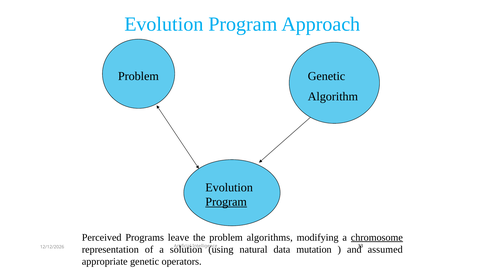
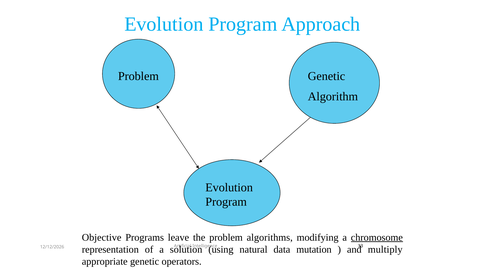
Program underline: present -> none (226, 202)
Perceived: Perceived -> Objective (102, 237)
assumed: assumed -> multiply (385, 250)
